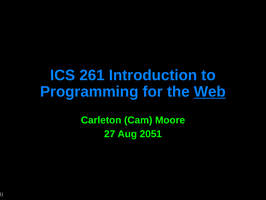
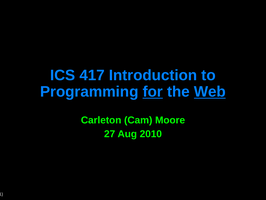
261: 261 -> 417 (92, 75)
for underline: none -> present (153, 91)
2051: 2051 -> 2010 (151, 134)
